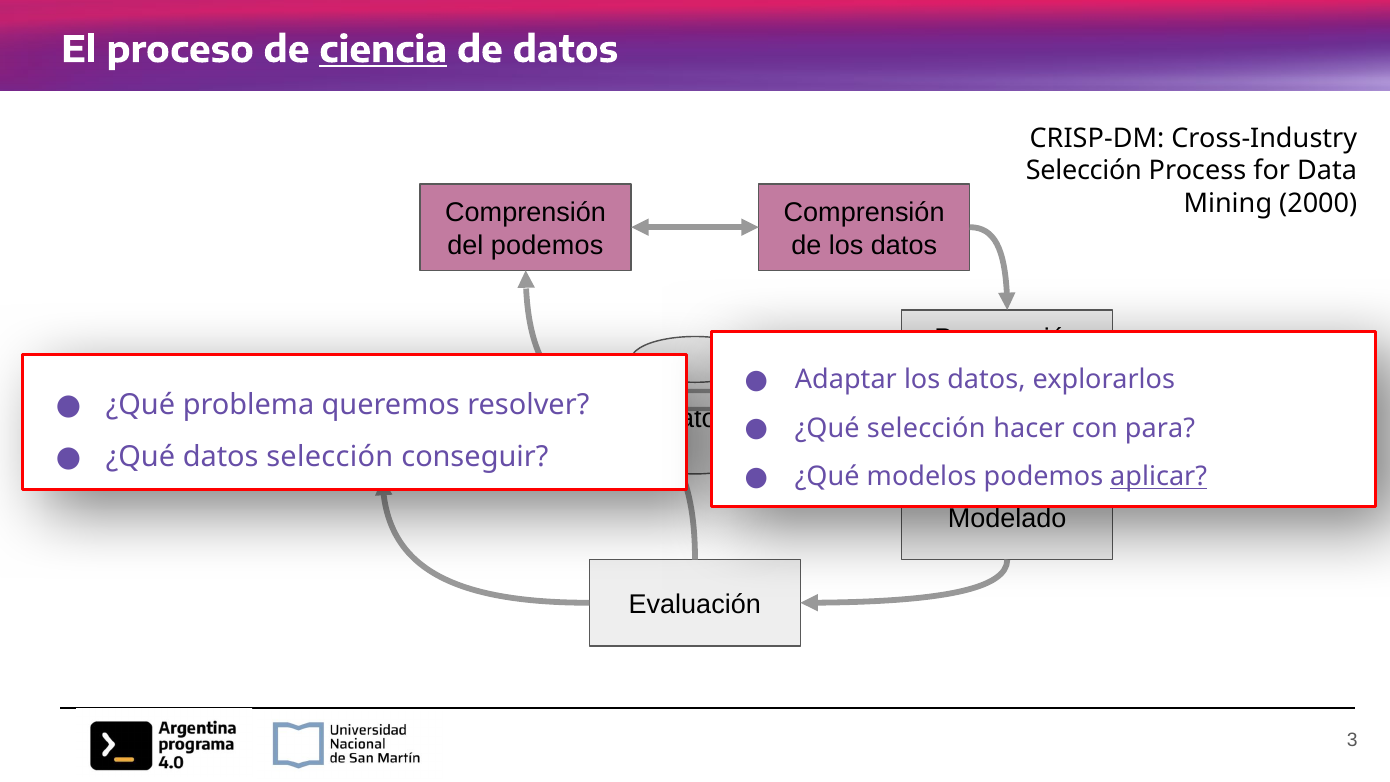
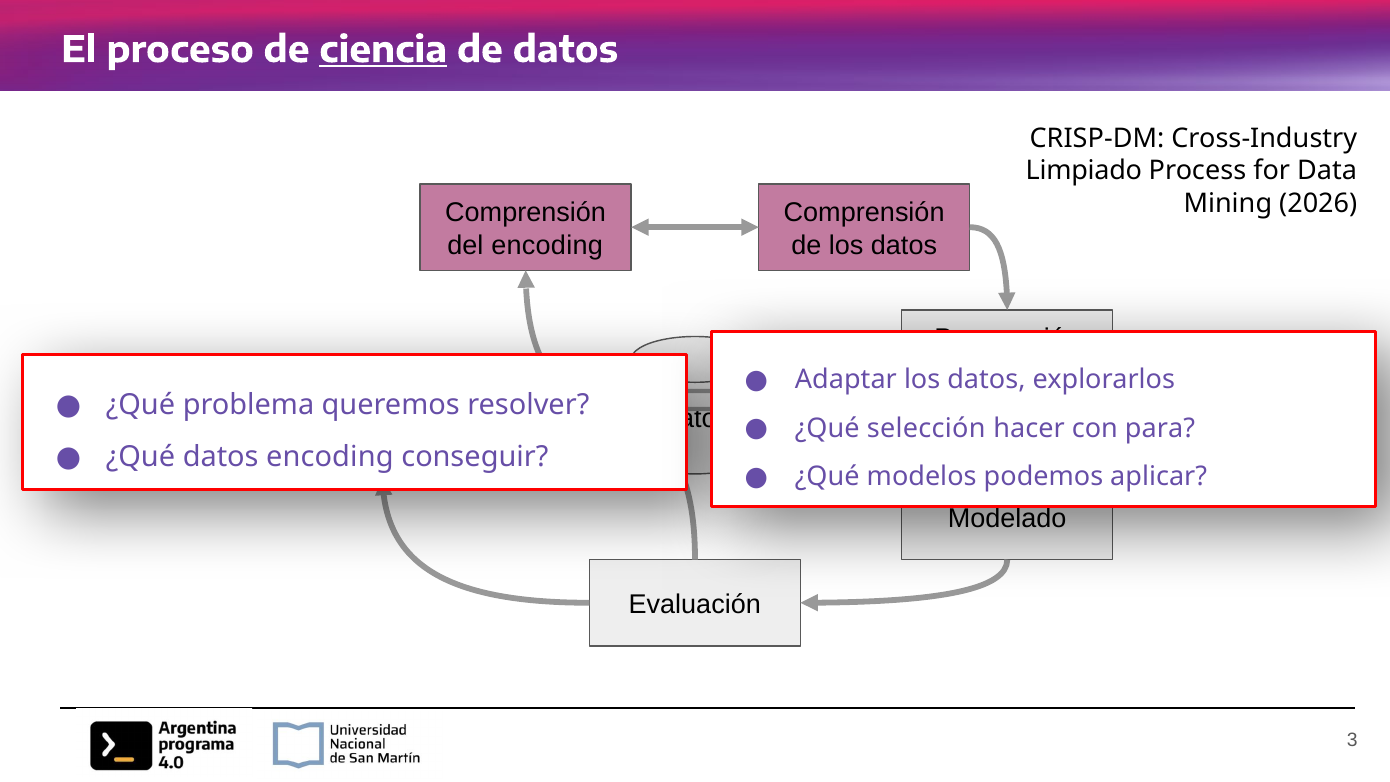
Selección: Selección -> Limpiado (1084, 171)
2000: 2000 -> 2026 (1318, 203)
del podemos: podemos -> encoding (547, 245)
datos selección: selección -> encoding (330, 457)
aplicar underline: present -> none (1159, 477)
